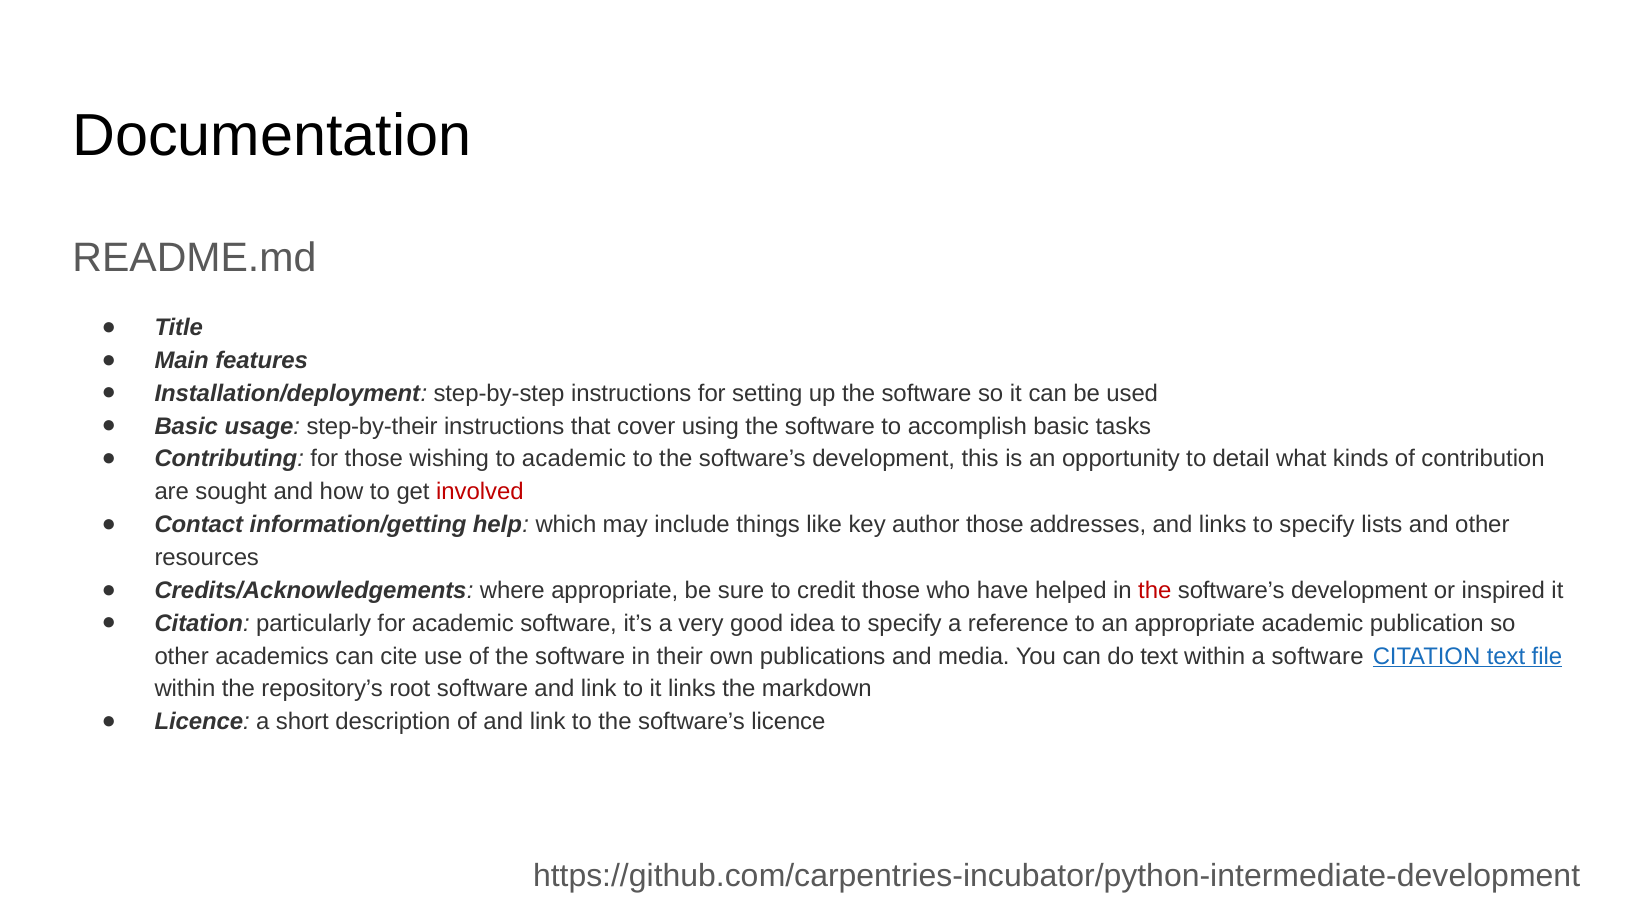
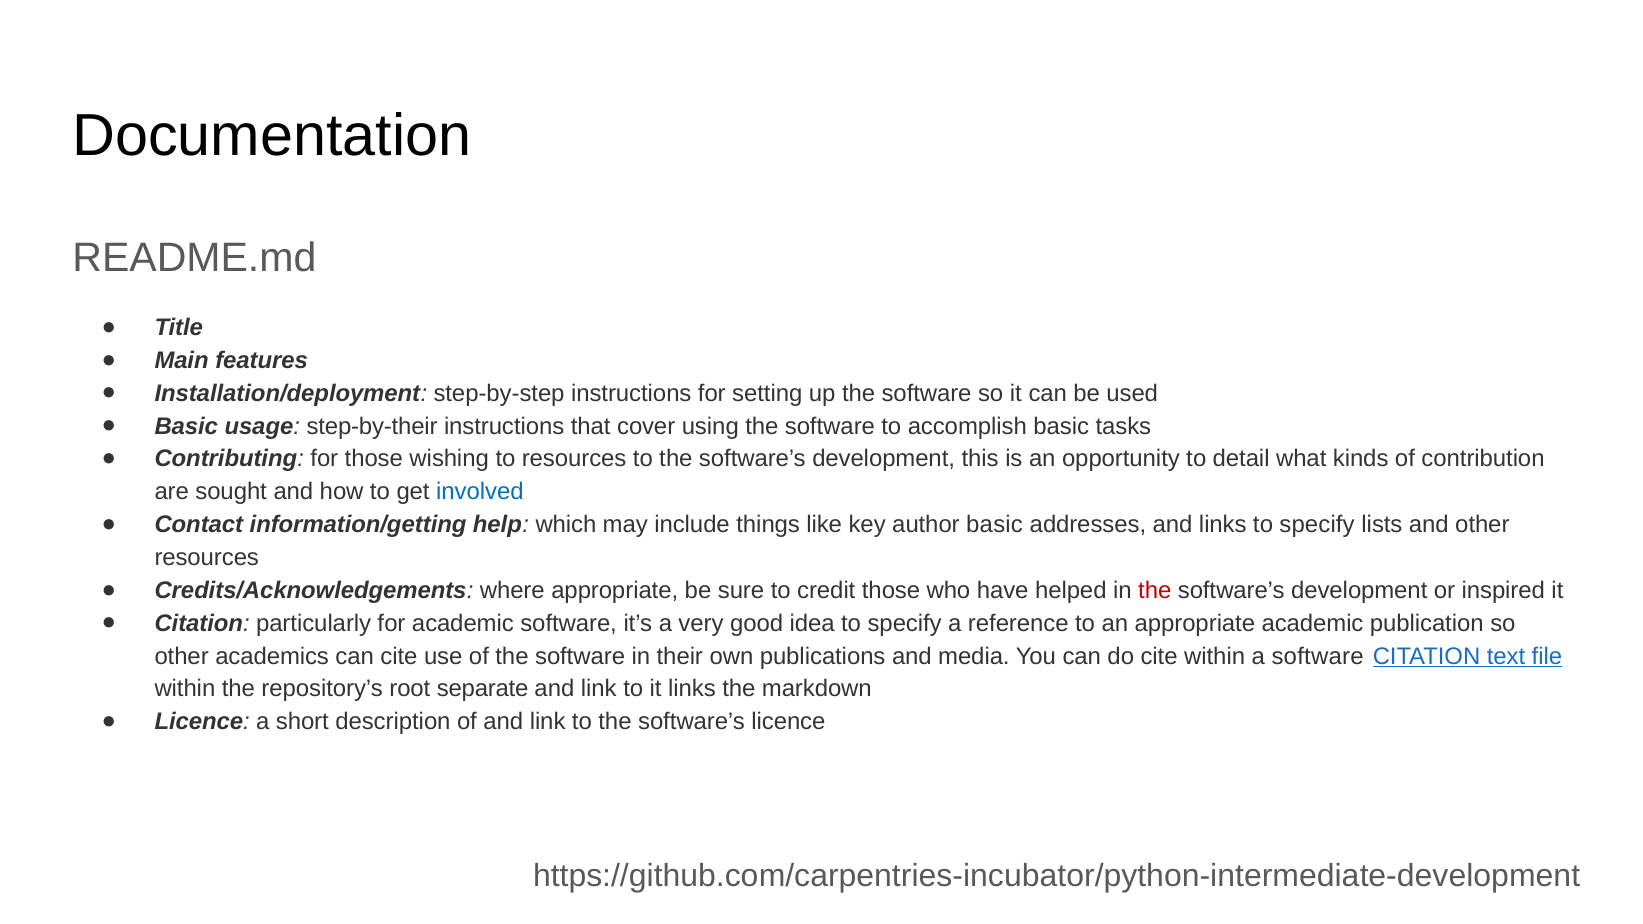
to academic: academic -> resources (574, 459)
involved colour: red -> blue (480, 492)
author those: those -> basic (995, 525)
do text: text -> cite (1159, 656)
root software: software -> separate (483, 689)
